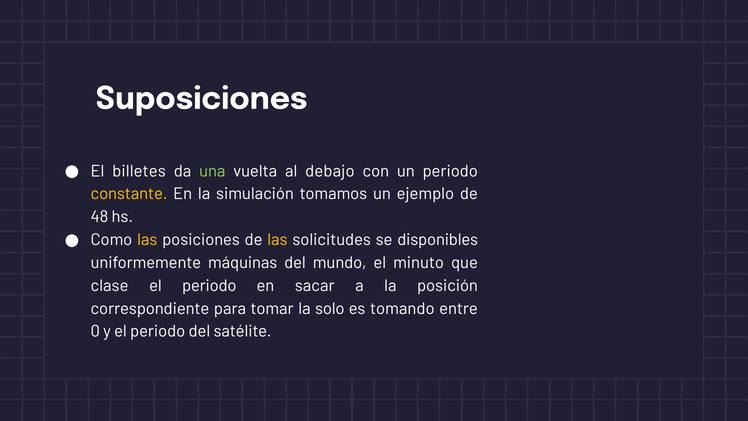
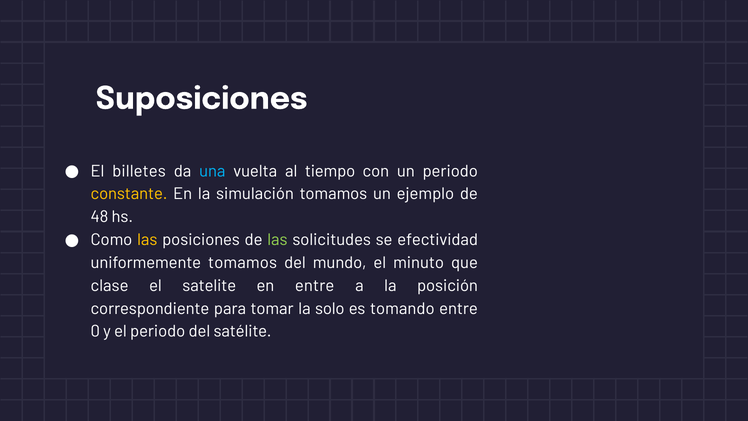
una colour: light green -> light blue (212, 171)
debajo: debajo -> tiempo (330, 171)
las colour: yellow -> light green (277, 240)
disponibles: disponibles -> efectividad (438, 240)
uniformemente máquinas: máquinas -> tomamos (243, 263)
periodo: periodo -> satelite (209, 286)
en sacar: sacar -> entre (315, 286)
